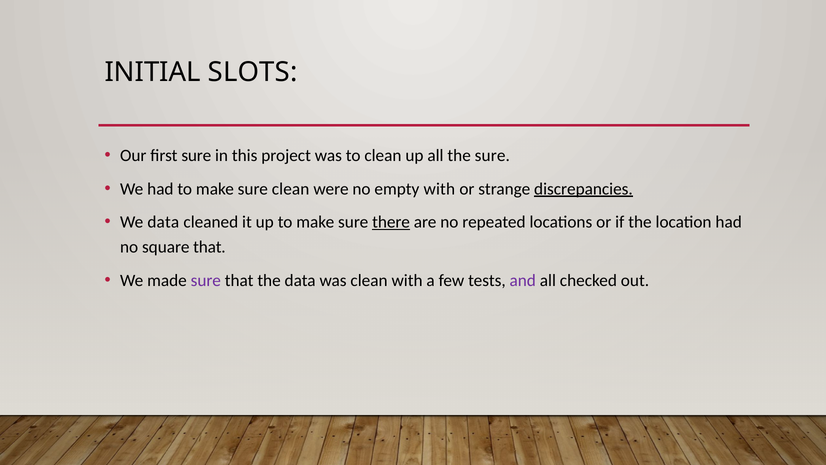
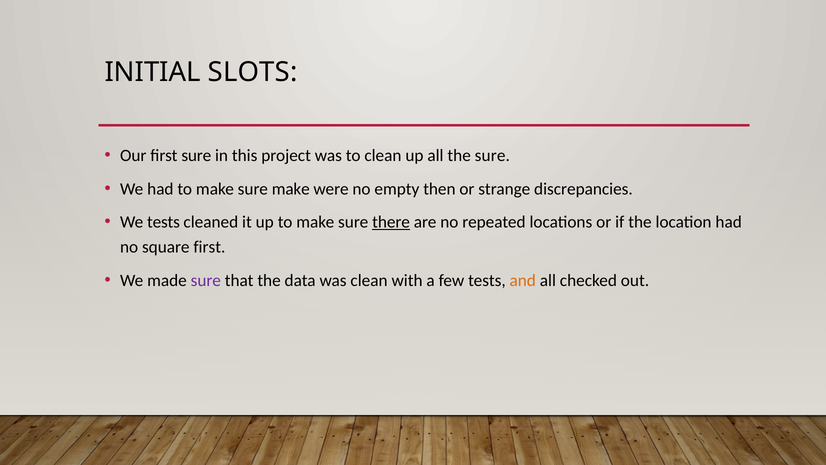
sure clean: clean -> make (291, 189)
empty with: with -> then (439, 189)
discrepancies underline: present -> none (583, 189)
We data: data -> tests (163, 222)
square that: that -> first (209, 247)
and colour: purple -> orange (523, 280)
